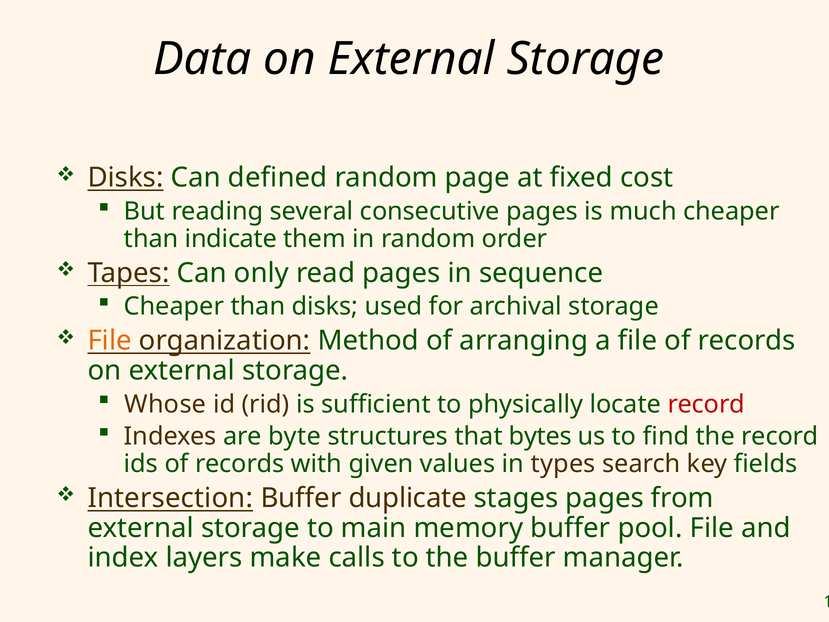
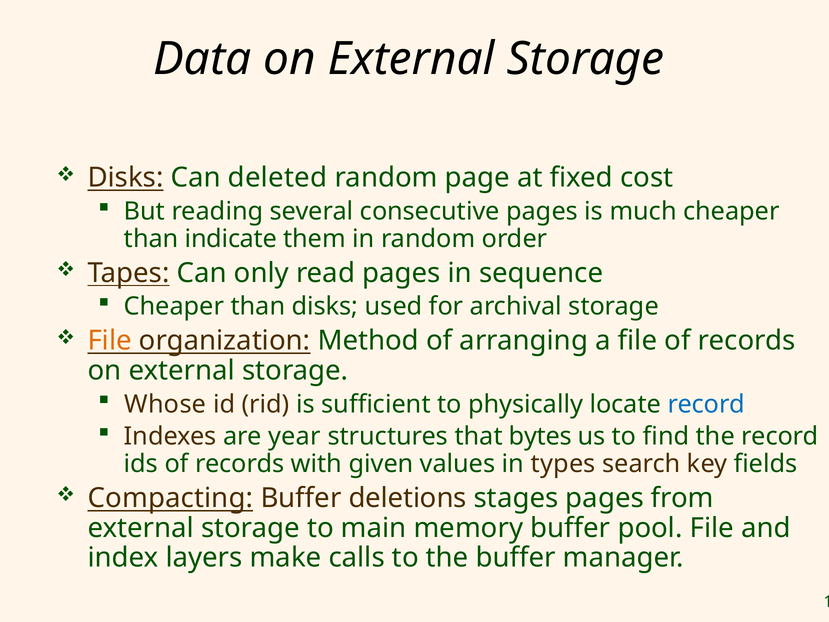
defined: defined -> deleted (278, 178)
record colour: red -> blue (706, 404)
byte: byte -> year (294, 436)
Intersection: Intersection -> Compacting (170, 498)
duplicate: duplicate -> deletions (408, 498)
